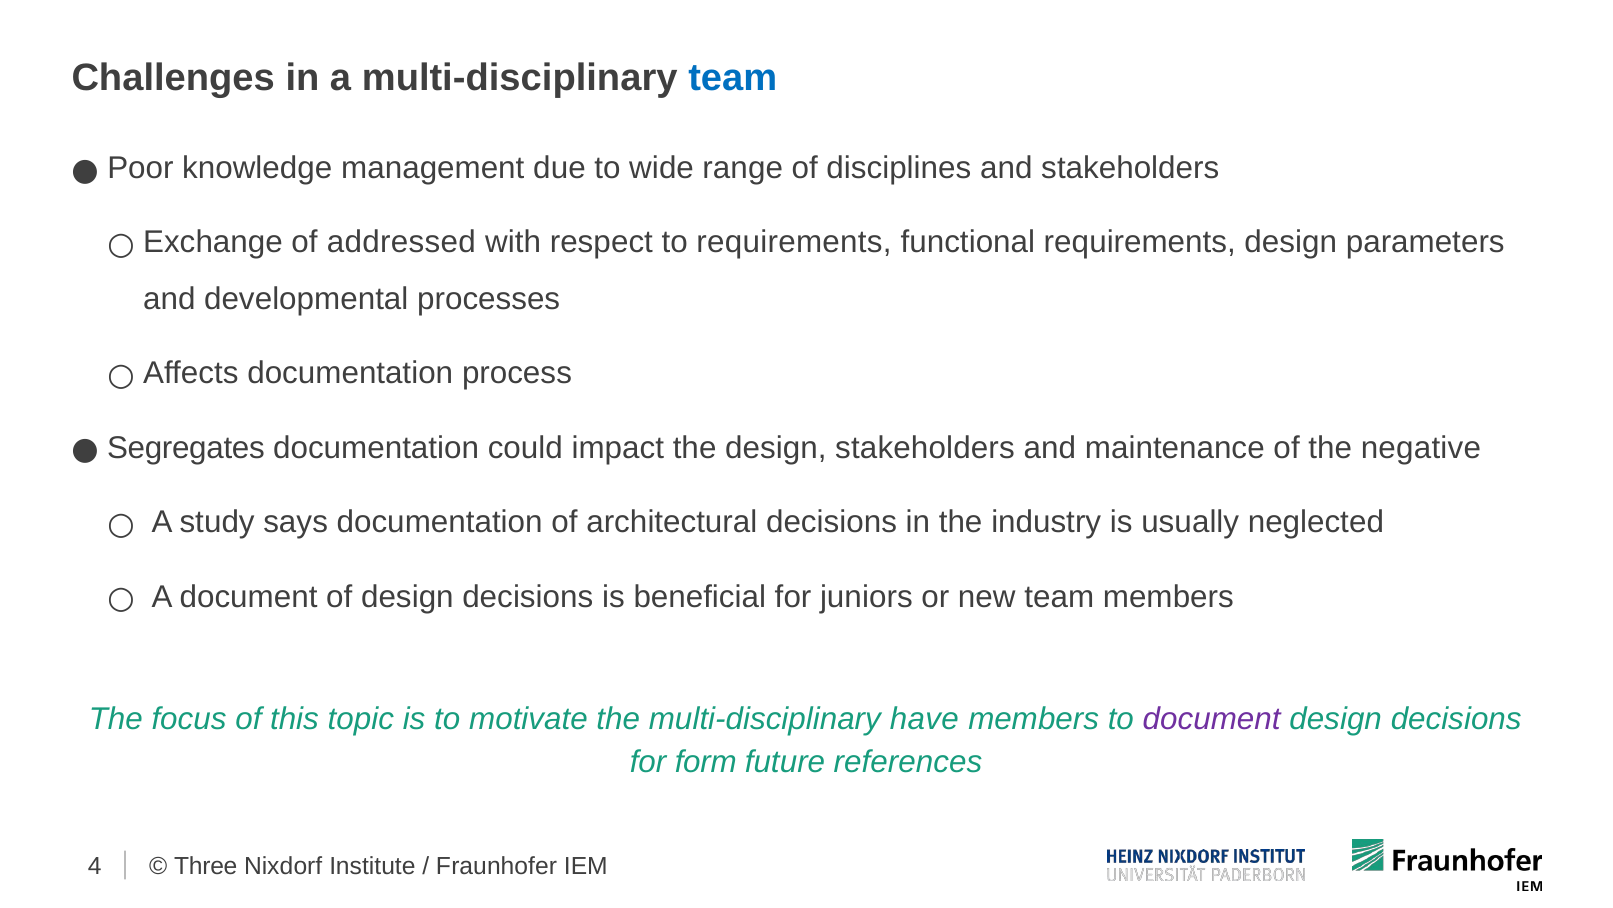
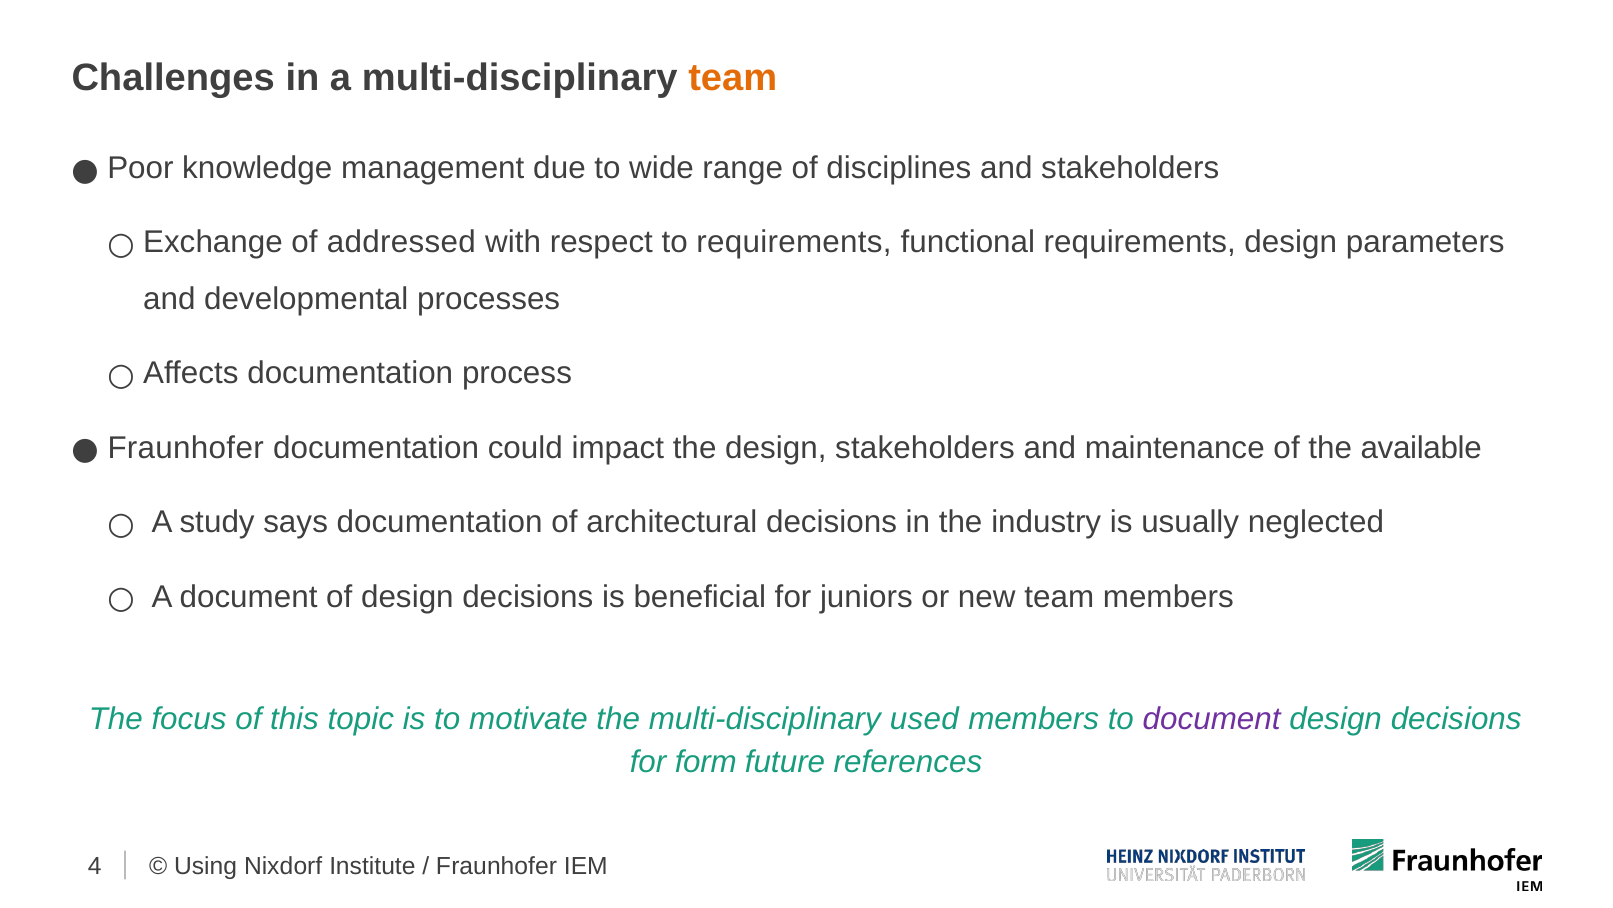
team colour: blue -> orange (733, 77)
Segregates: Segregates -> Fraunhofer (186, 448)
negative: negative -> available (1421, 448)
have: have -> used (924, 719)
Three: Three -> Using (206, 866)
